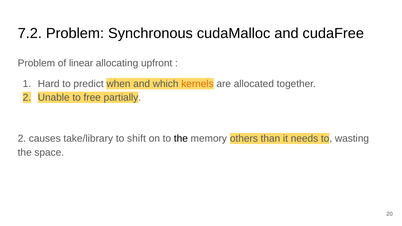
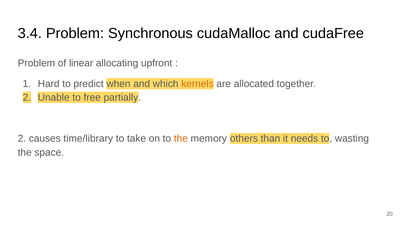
7.2: 7.2 -> 3.4 (30, 33)
take/library: take/library -> time/library (88, 139)
shift: shift -> take (137, 139)
the colour: black -> orange (181, 139)
